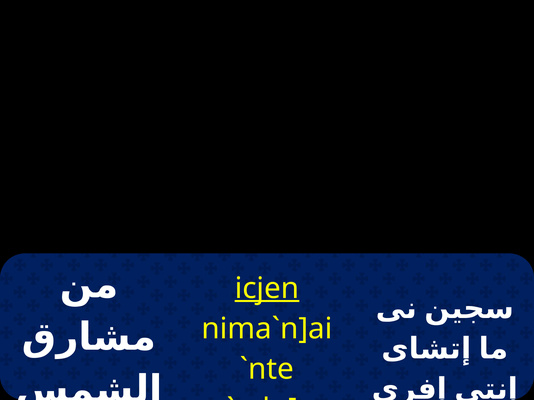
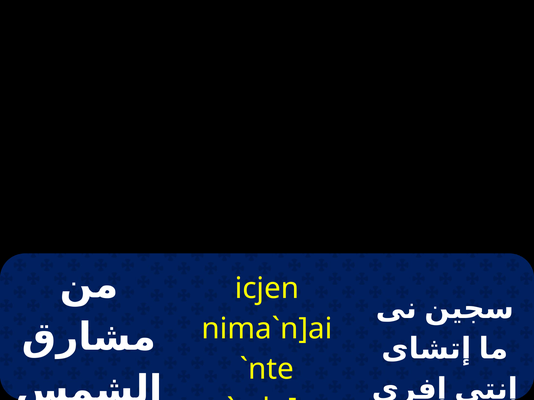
icjen underline: present -> none (267, 289)
